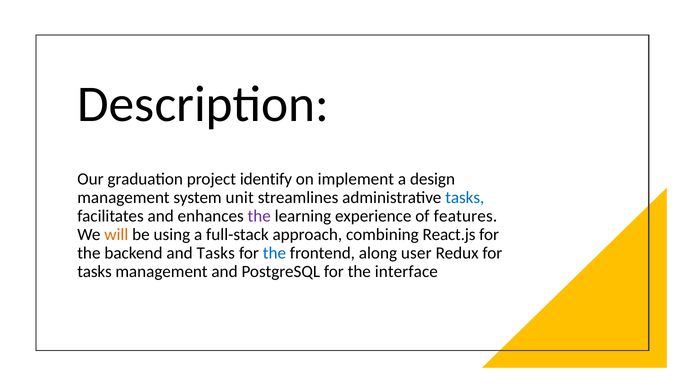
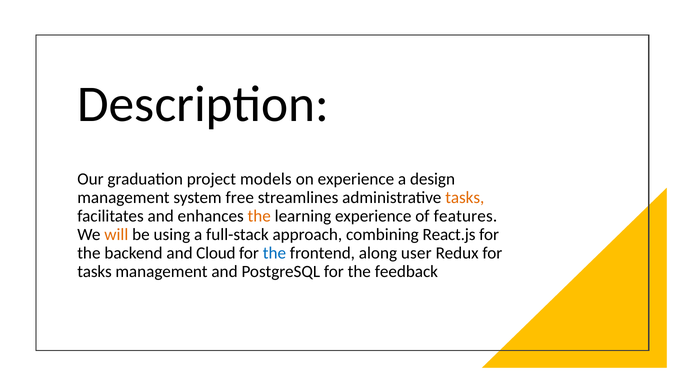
identify: identify -> models (266, 179)
on implement: implement -> experience (356, 179)
unit: unit -> free (240, 197)
tasks colour: blue -> orange (465, 197)
the colour: purple -> orange (259, 216)
and Tasks: Tasks -> Cloud (216, 253)
interface: interface -> feedback (406, 271)
